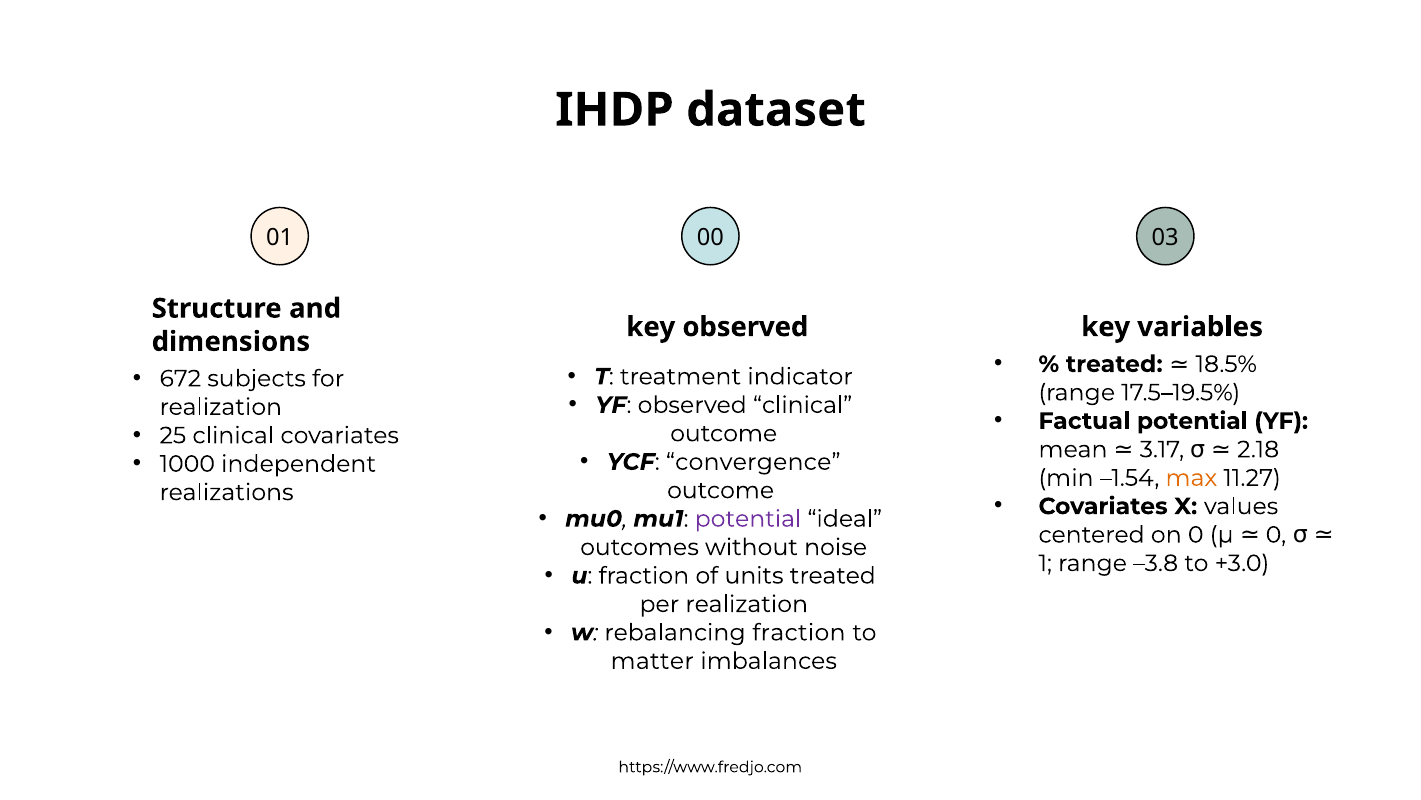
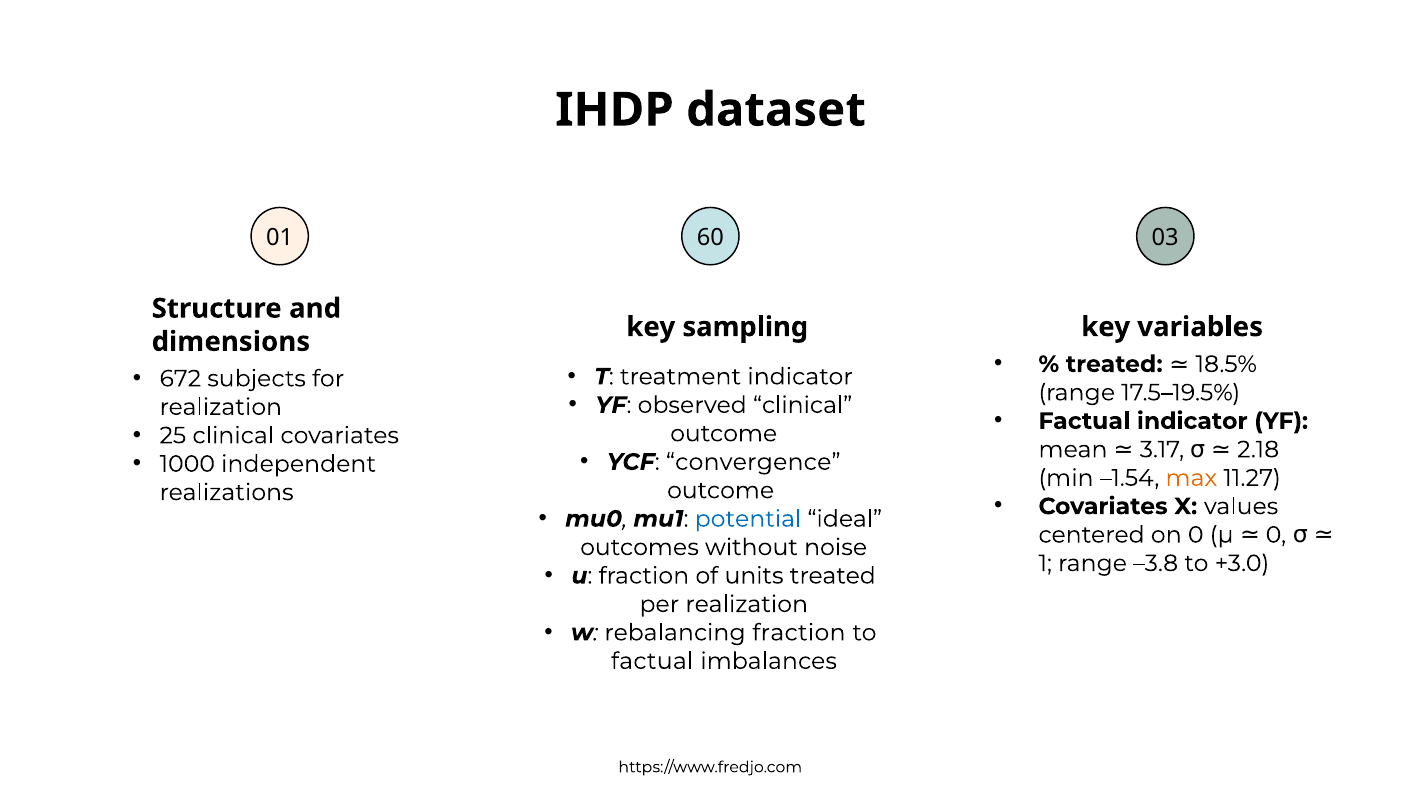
00: 00 -> 60 (710, 238)
key observed: observed -> sampling (745, 327)
Factual potential: potential -> indicator (1192, 421)
potential colour: purple -> blue (748, 518)
matter: matter -> factual (652, 661)
